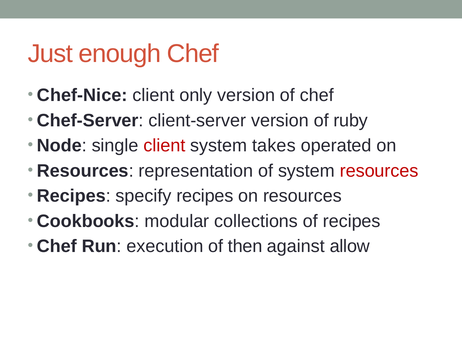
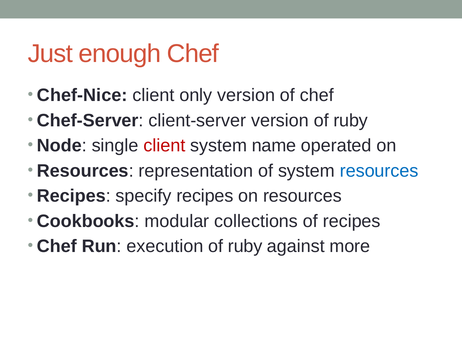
takes: takes -> name (274, 145)
resources colour: red -> blue (379, 171)
execution of then: then -> ruby (245, 246)
allow: allow -> more (350, 246)
